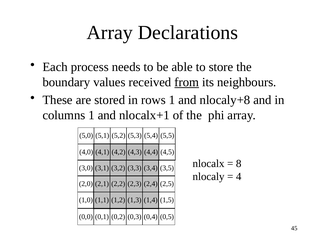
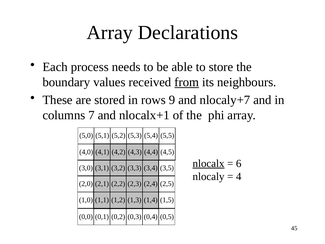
rows 1: 1 -> 9 (172, 100)
nlocaly+8: nlocaly+8 -> nlocaly+7 (225, 100)
columns 1: 1 -> 7 (92, 115)
nlocalx underline: none -> present (209, 163)
8: 8 -> 6 (239, 163)
